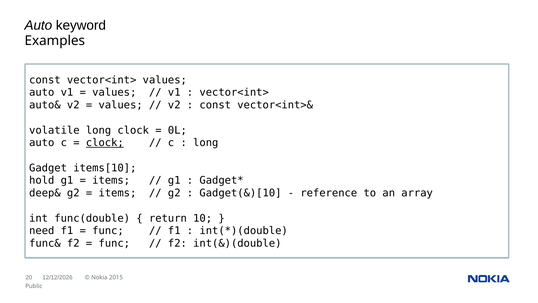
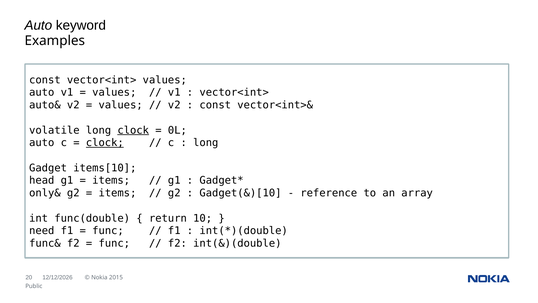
clock underline: none -> present (133, 130)
hold: hold -> head (42, 180)
deep&: deep& -> only& (45, 193)
